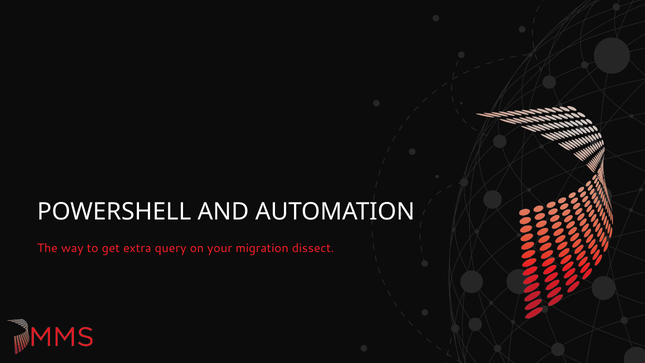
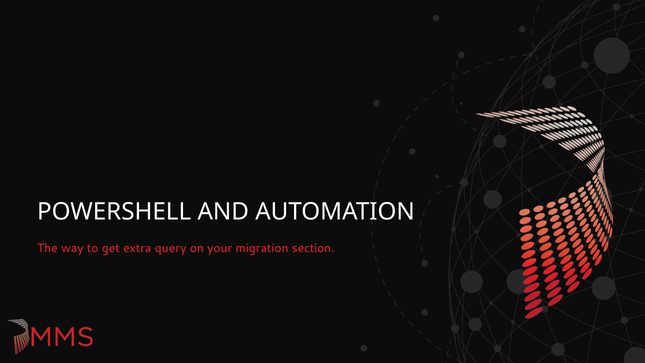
dissect: dissect -> section (313, 248)
